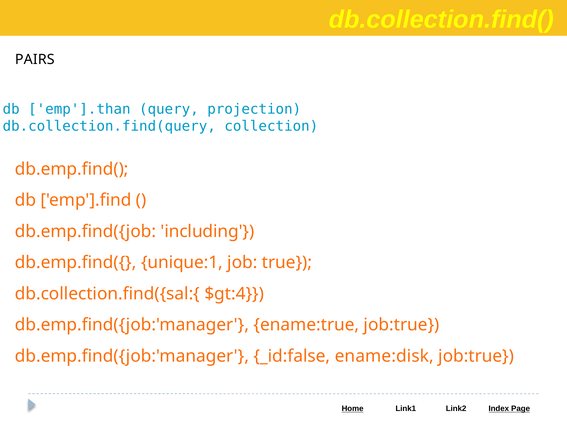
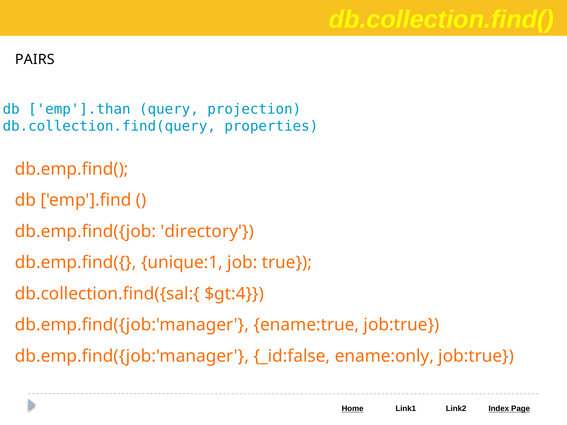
collection: collection -> properties (271, 126)
including: including -> directory (207, 232)
ename:disk: ename:disk -> ename:only (384, 356)
